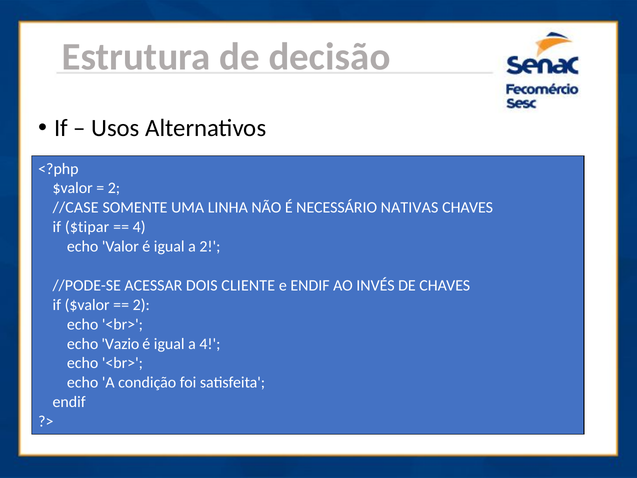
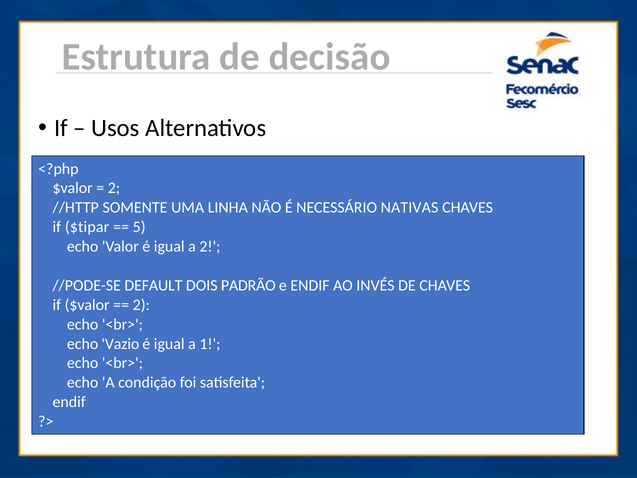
//CASE: //CASE -> //HTTP (76, 208)
4: 4 -> 5 (139, 227)
ACESSAR: ACESSAR -> DEFAULT (153, 285)
CLIENTE: CLIENTE -> PADRÃO (248, 285)
a 4: 4 -> 1 (210, 344)
